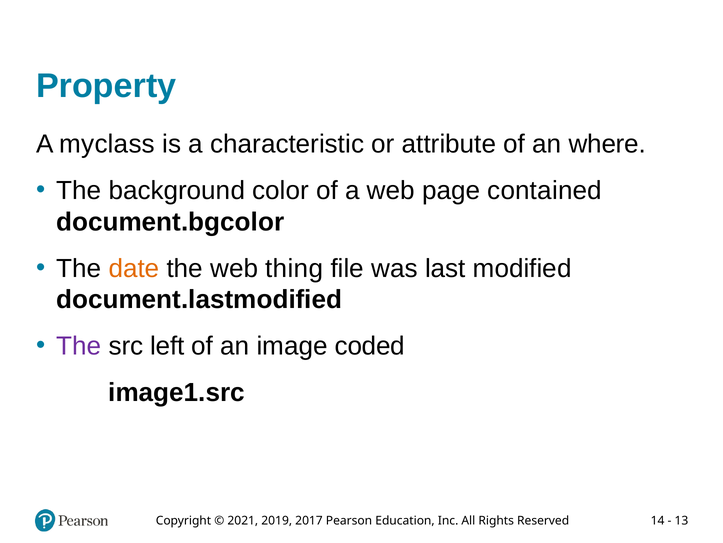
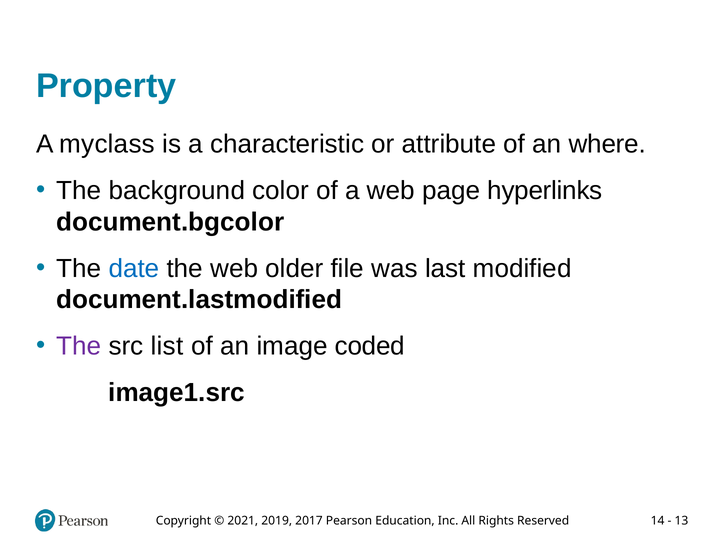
contained: contained -> hyperlinks (545, 190)
date colour: orange -> blue (134, 268)
thing: thing -> older (294, 268)
left: left -> list (167, 346)
